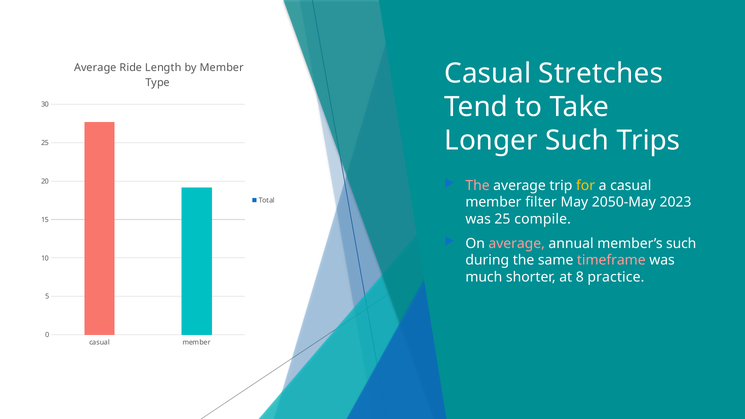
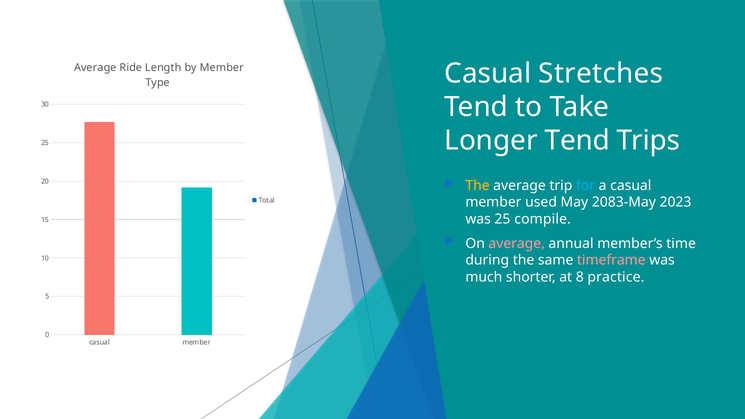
Longer Such: Such -> Tend (577, 141)
The colour: pink -> yellow (478, 186)
for colour: yellow -> light blue (586, 186)
filter: filter -> used (541, 202)
2050-May: 2050-May -> 2083-May (624, 202)
member’s such: such -> time (681, 244)
